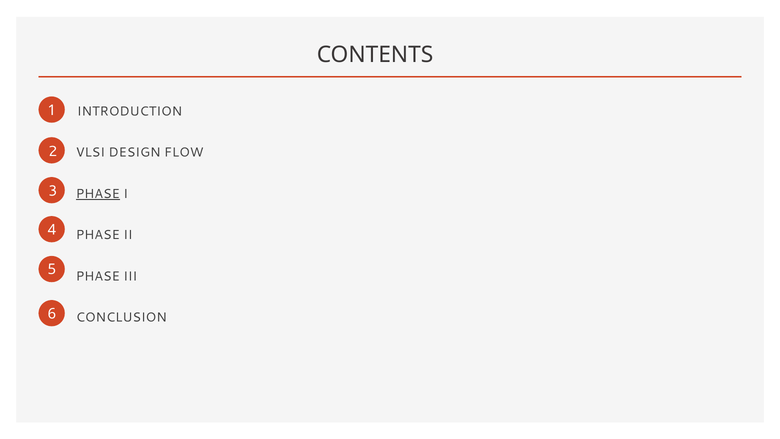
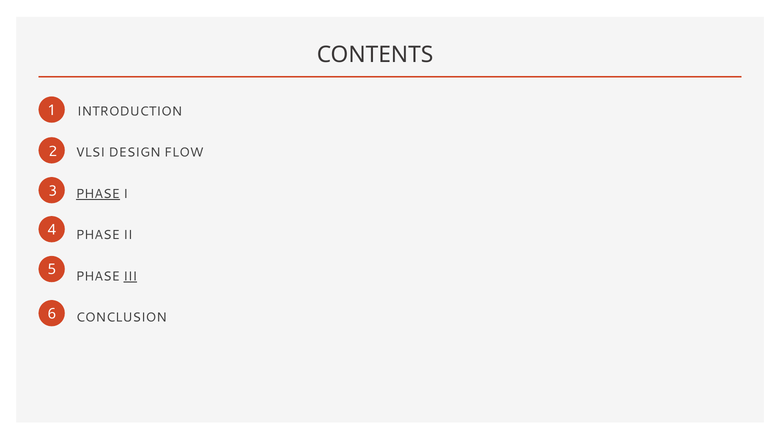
III underline: none -> present (130, 276)
